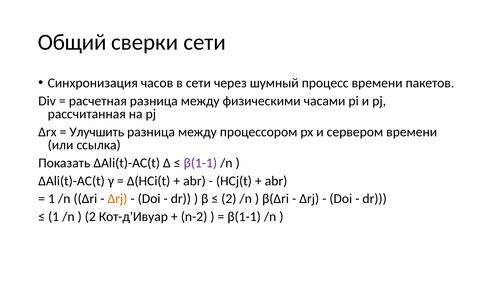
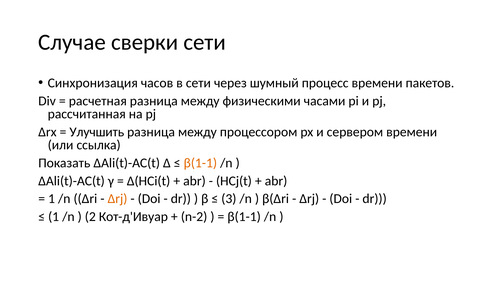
Общий: Общий -> Случае (72, 42)
β(1-1 colour: purple -> orange (200, 163)
2: 2 -> 3 (229, 199)
